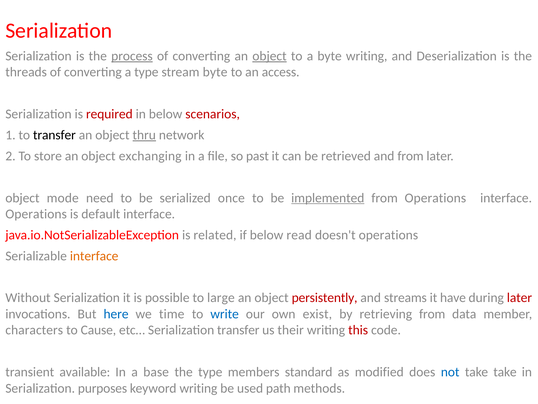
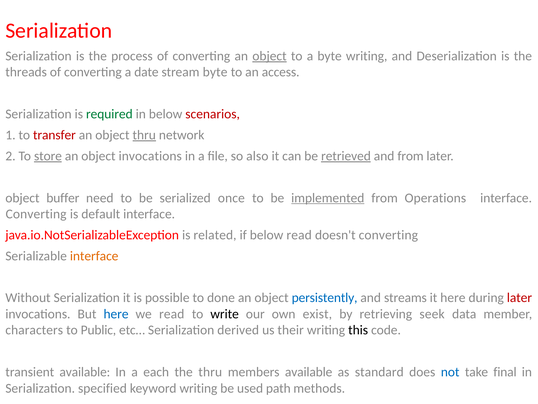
process underline: present -> none (132, 56)
a type: type -> date (146, 72)
required colour: red -> green (109, 114)
transfer colour: black -> red (54, 135)
store underline: none -> present (48, 156)
object exchanging: exchanging -> invocations (150, 156)
past: past -> also (257, 156)
retrieved underline: none -> present (346, 156)
mode: mode -> buffer (63, 198)
Operations: Operations -> Converting (36, 214)
doesn't operations: operations -> converting (388, 235)
large: large -> done (221, 297)
persistently colour: red -> blue (325, 297)
it have: have -> here (453, 297)
we time: time -> read (172, 314)
write colour: blue -> black (225, 314)
retrieving from: from -> seek (432, 314)
Cause: Cause -> Public (98, 330)
Serialization transfer: transfer -> derived (238, 330)
this colour: red -> black (358, 330)
base: base -> each (156, 372)
the type: type -> thru (210, 372)
members standard: standard -> available (309, 372)
modified: modified -> standard (379, 372)
take take: take -> final (505, 372)
purposes: purposes -> specified (102, 388)
